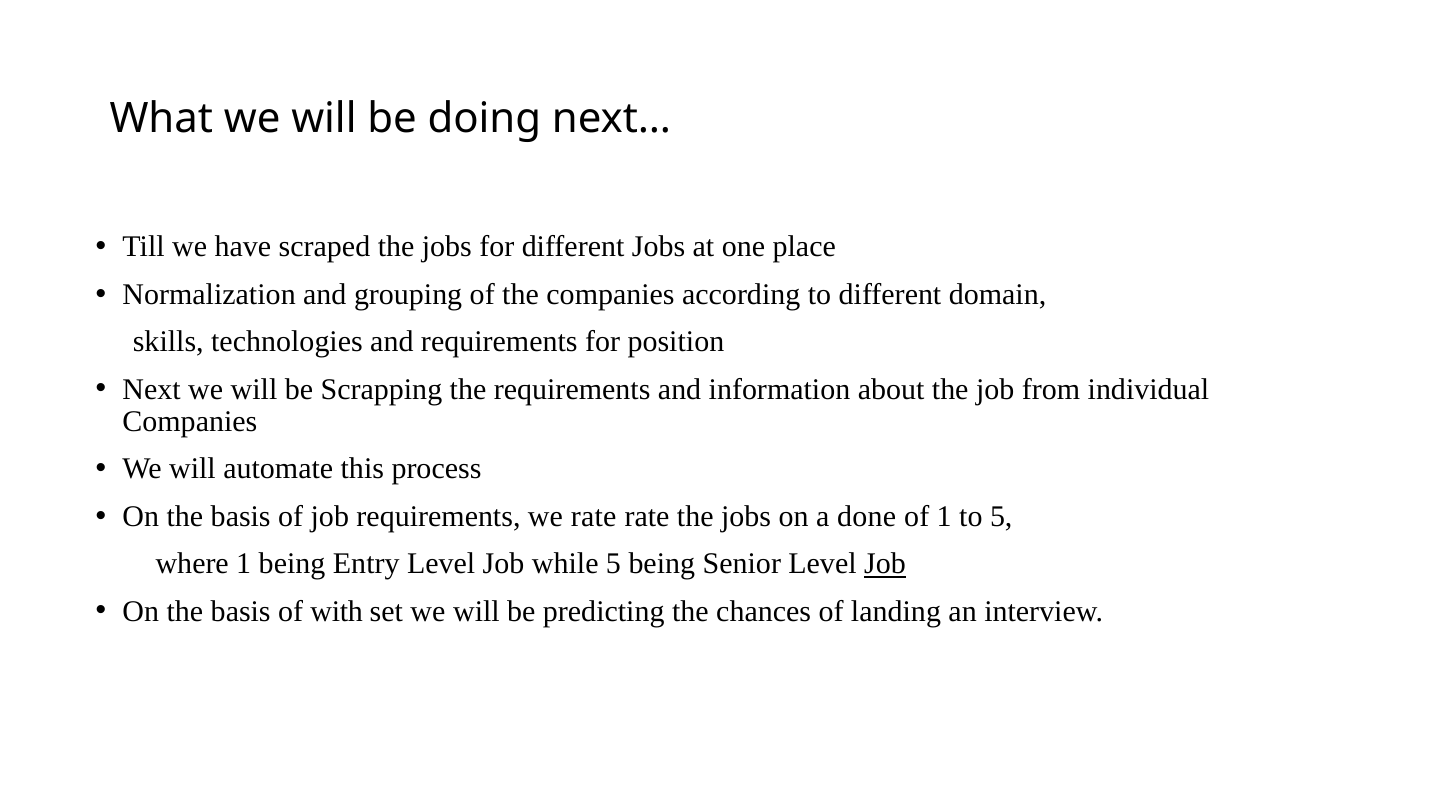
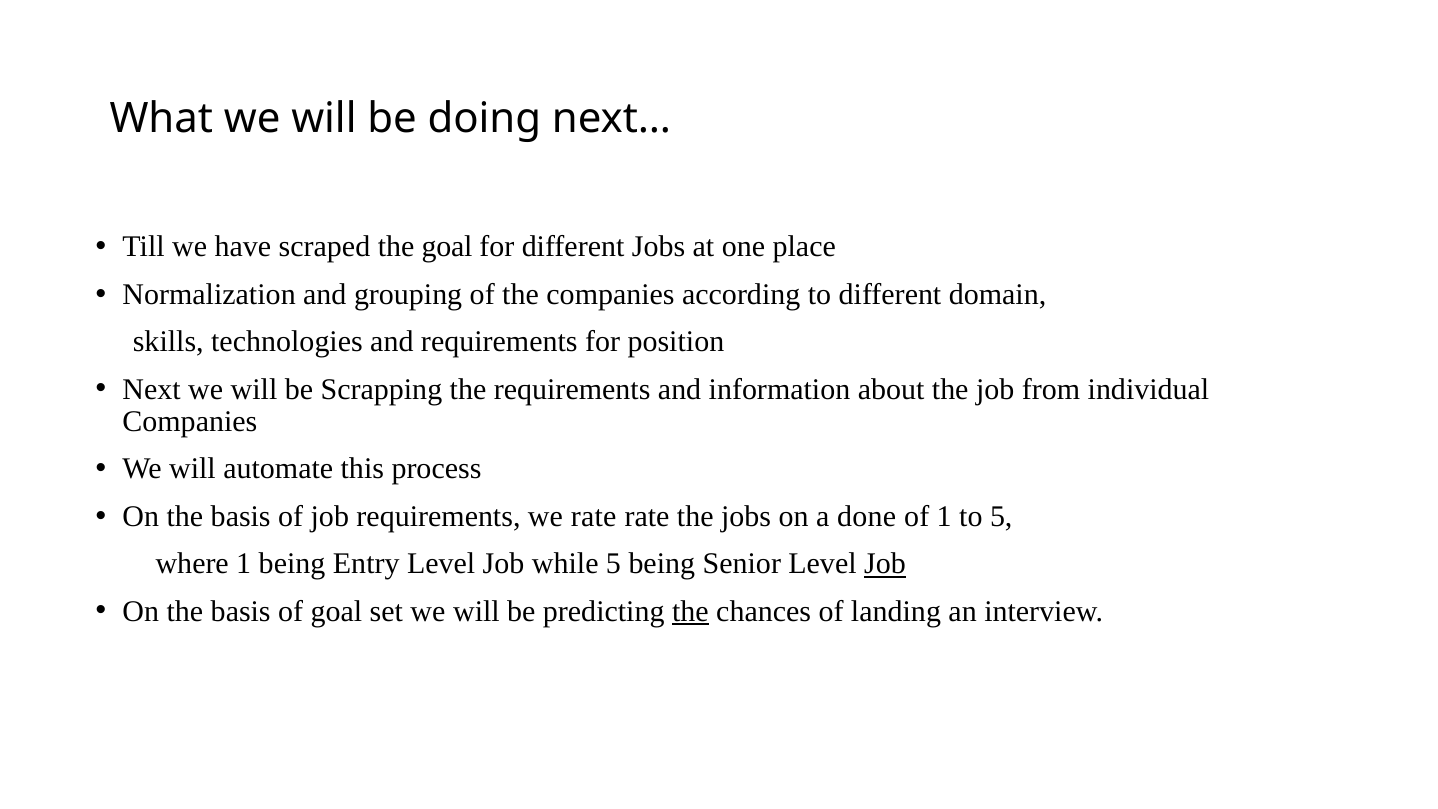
scraped the jobs: jobs -> goal (447, 247)
of with: with -> goal (336, 611)
the underline: none -> present (690, 611)
